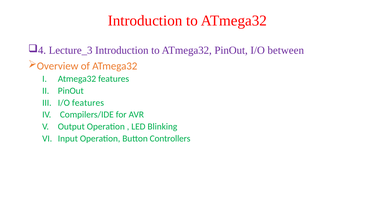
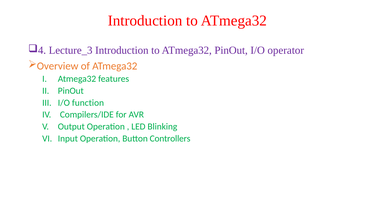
between: between -> operator (286, 50)
I/O features: features -> function (88, 103)
